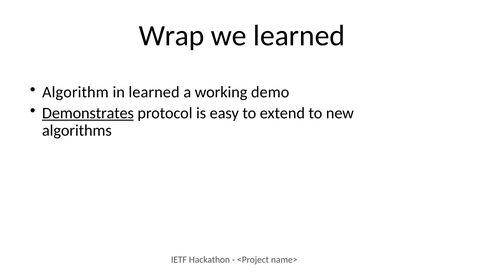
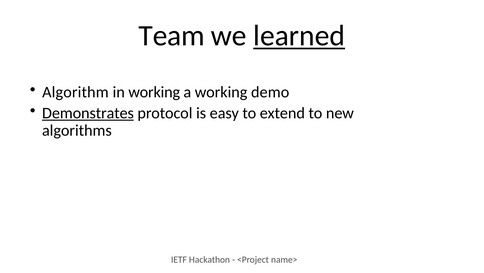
Wrap: Wrap -> Team (172, 36)
learned underline: none -> present (299, 36)
in learned: learned -> working (154, 92)
